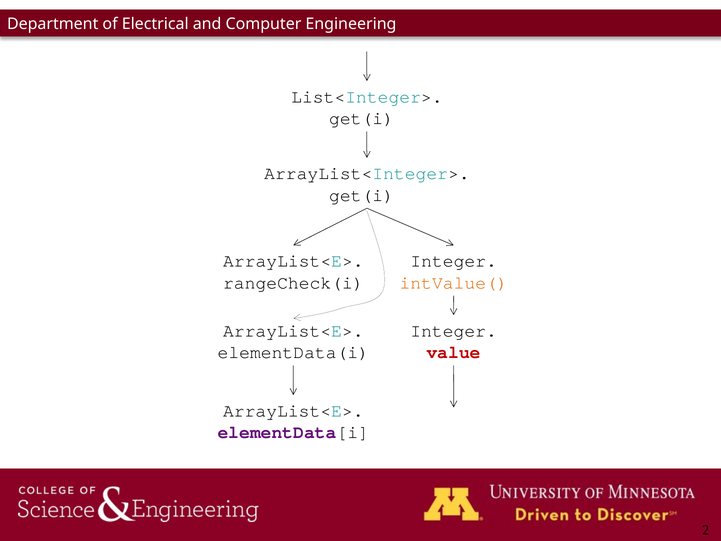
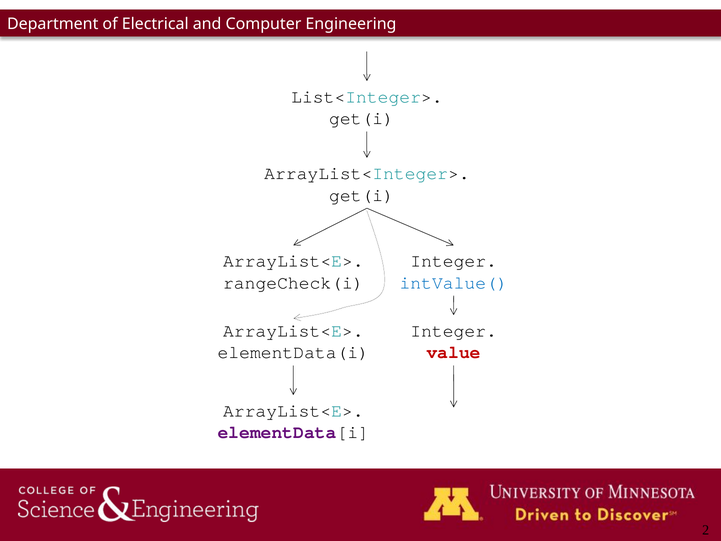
intValue( colour: orange -> blue (454, 282)
